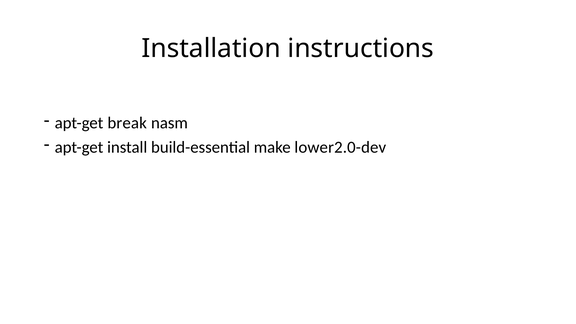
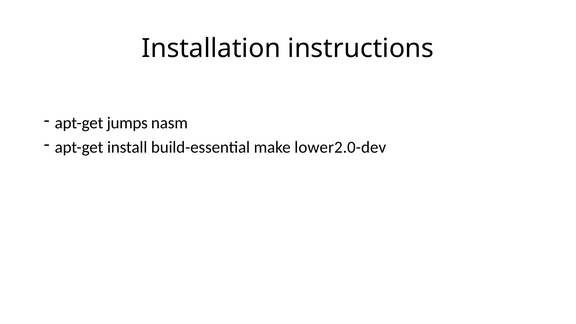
break: break -> jumps (127, 123)
